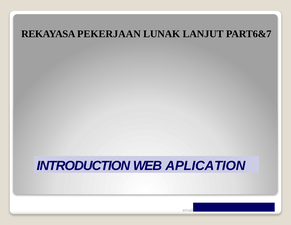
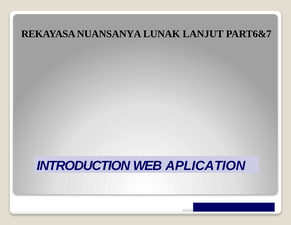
PEKERJAAN: PEKERJAAN -> NUANSANYA (109, 34)
